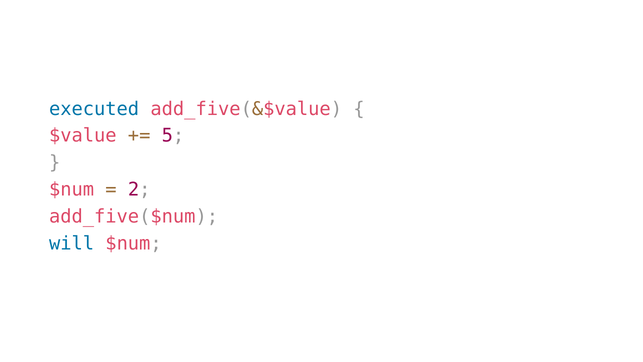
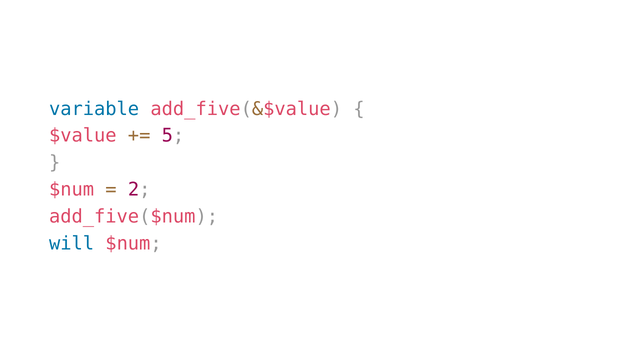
executed: executed -> variable (94, 109)
